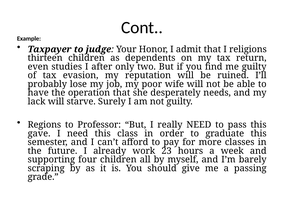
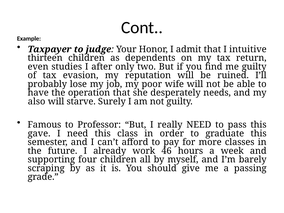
religions: religions -> intuitive (248, 49)
lack: lack -> also (37, 101)
Regions: Regions -> Famous (44, 125)
23: 23 -> 46 (167, 151)
